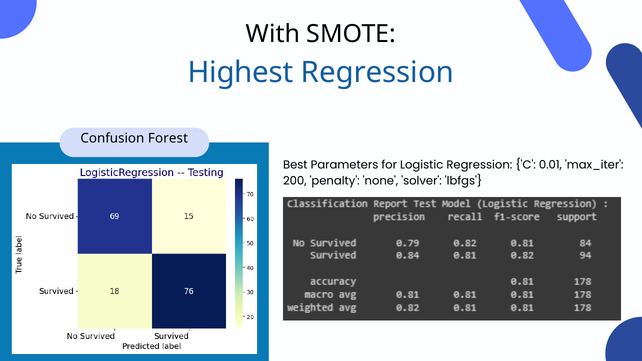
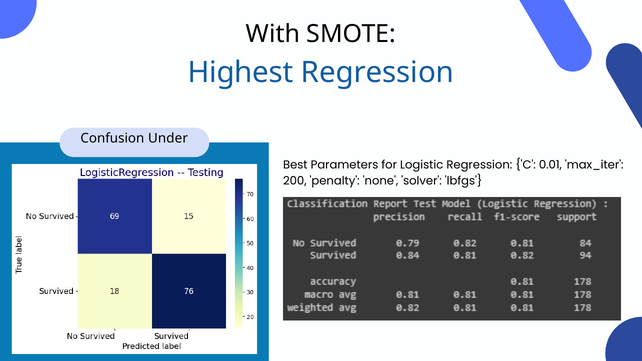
Forest: Forest -> Under (168, 138)
